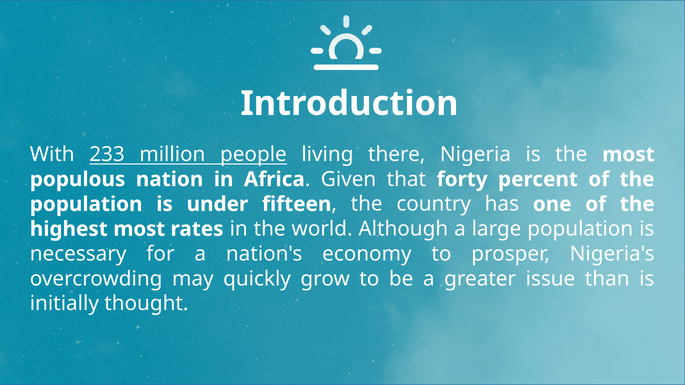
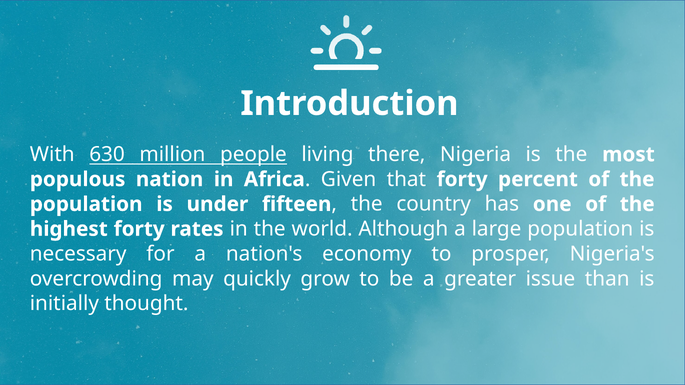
233: 233 -> 630 (107, 155)
highest most: most -> forty (139, 229)
